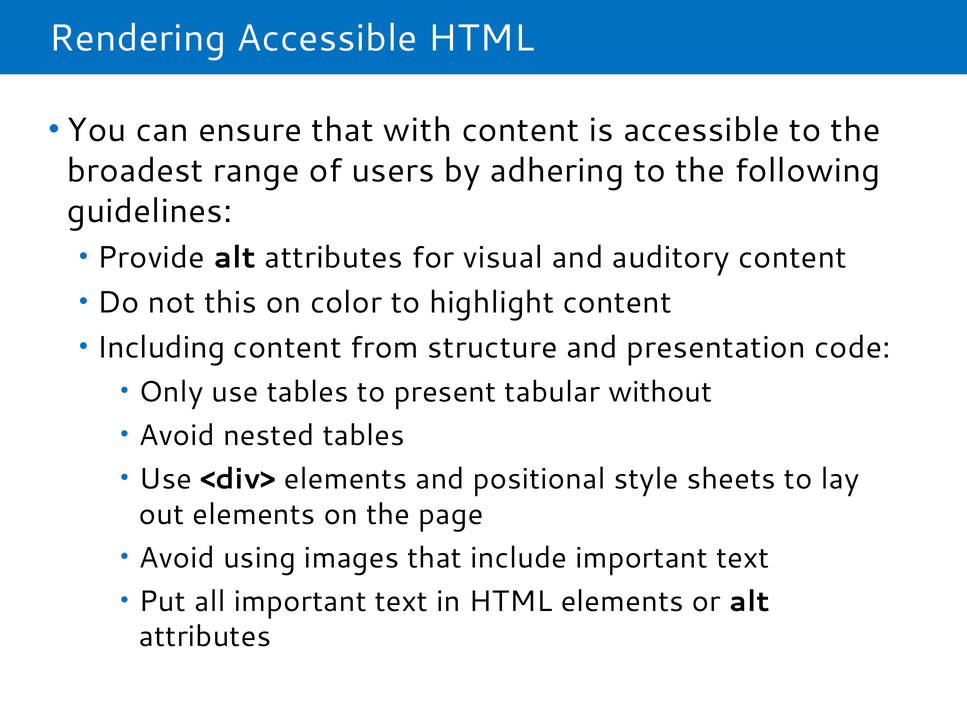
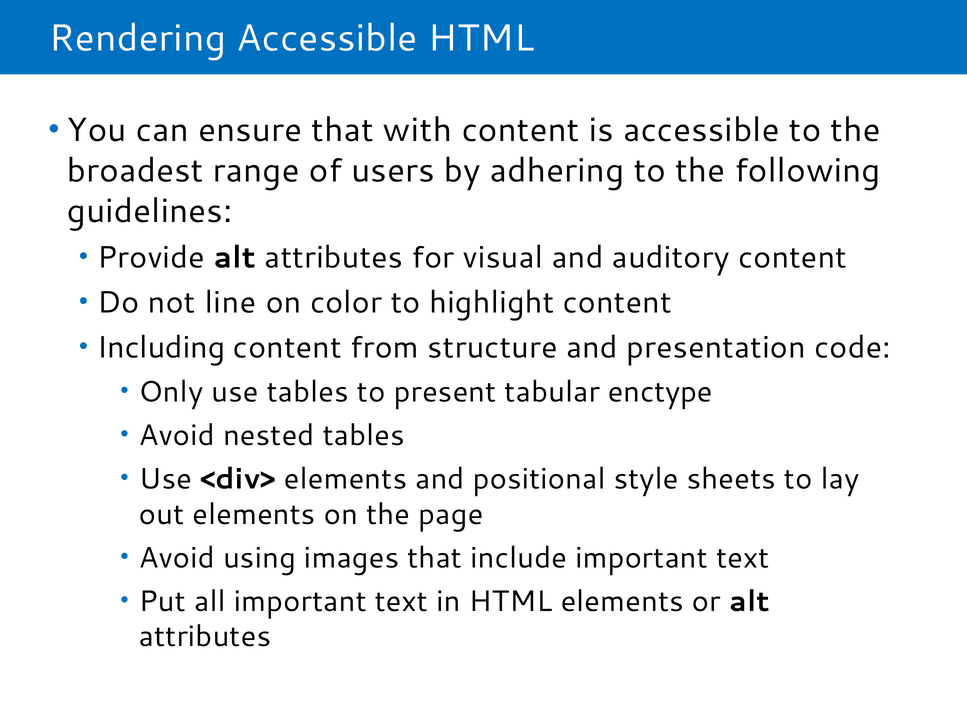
this: this -> line (230, 303)
without: without -> enctype (660, 392)
